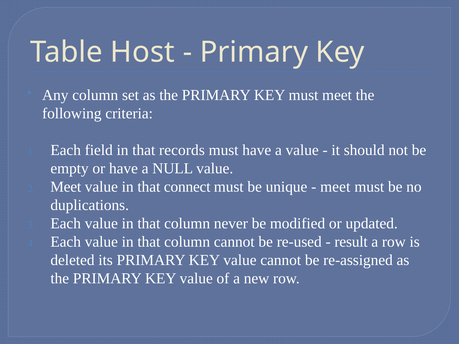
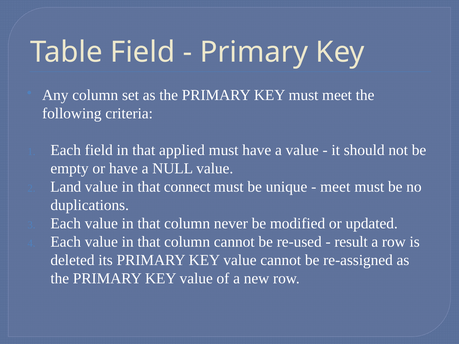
Table Host: Host -> Field (143, 52)
records: records -> applied (182, 150)
Meet: Meet -> Land (66, 187)
